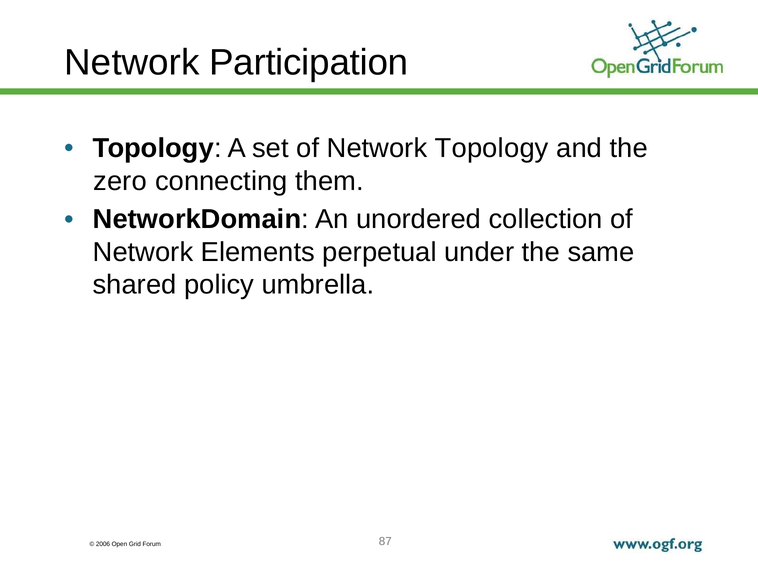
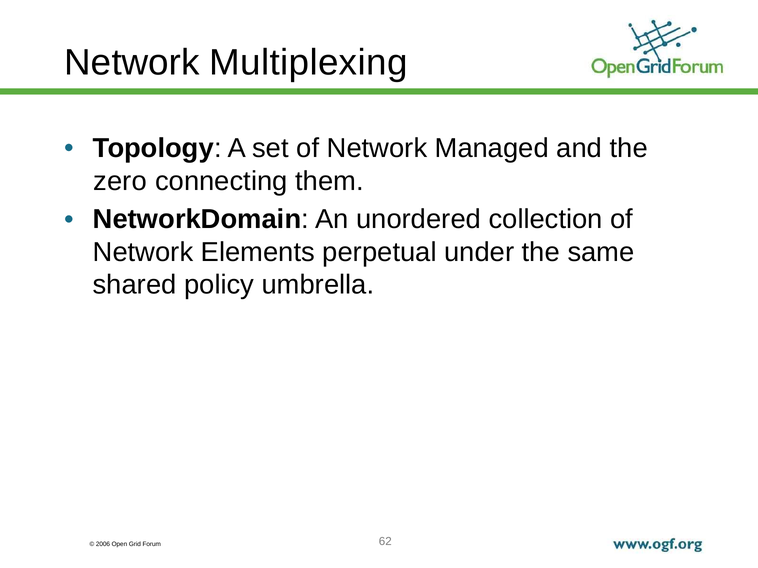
Participation: Participation -> Multiplexing (308, 63)
Network Topology: Topology -> Managed (492, 148)
87: 87 -> 62 (385, 542)
